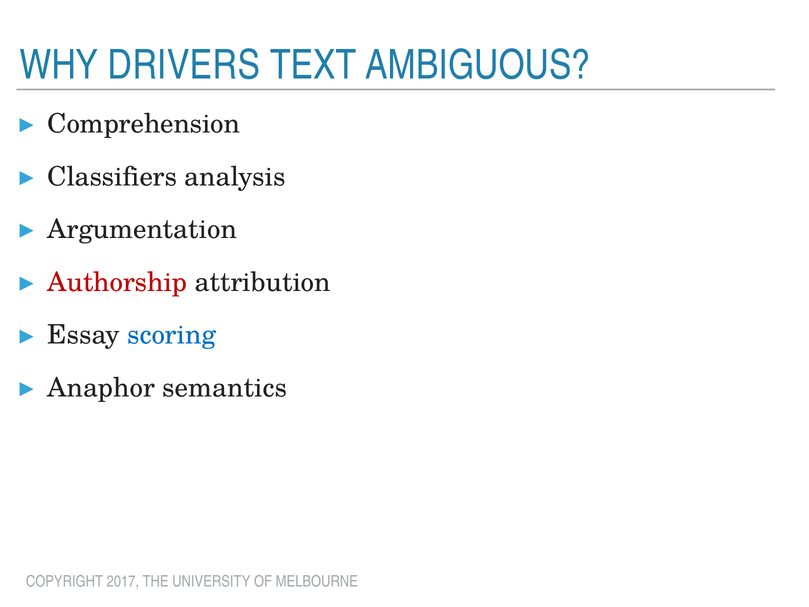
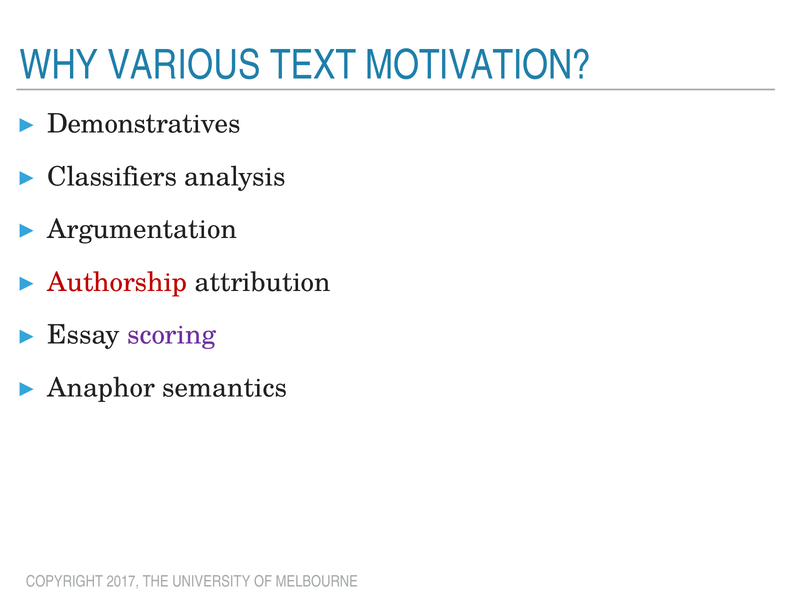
DRIVERS: DRIVERS -> VARIOUS (184, 65)
AMBIGUOUS: AMBIGUOUS -> MOTIVATION (478, 65)
Comprehension: Comprehension -> Demonstratives (144, 124)
scoring colour: blue -> purple (172, 335)
